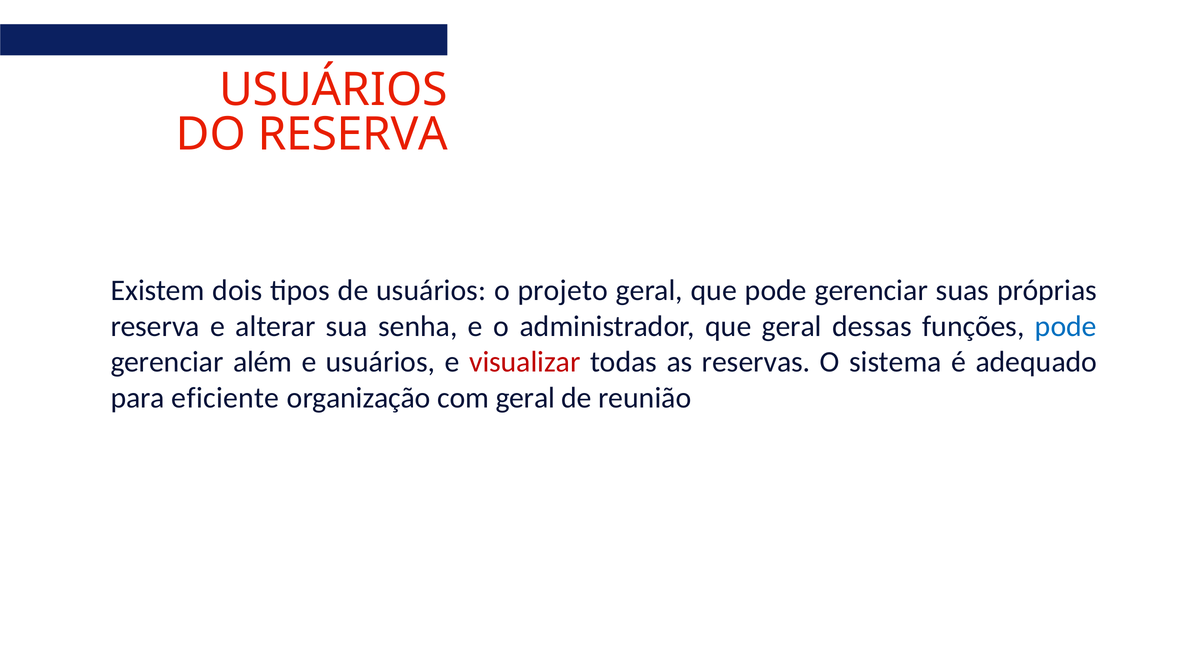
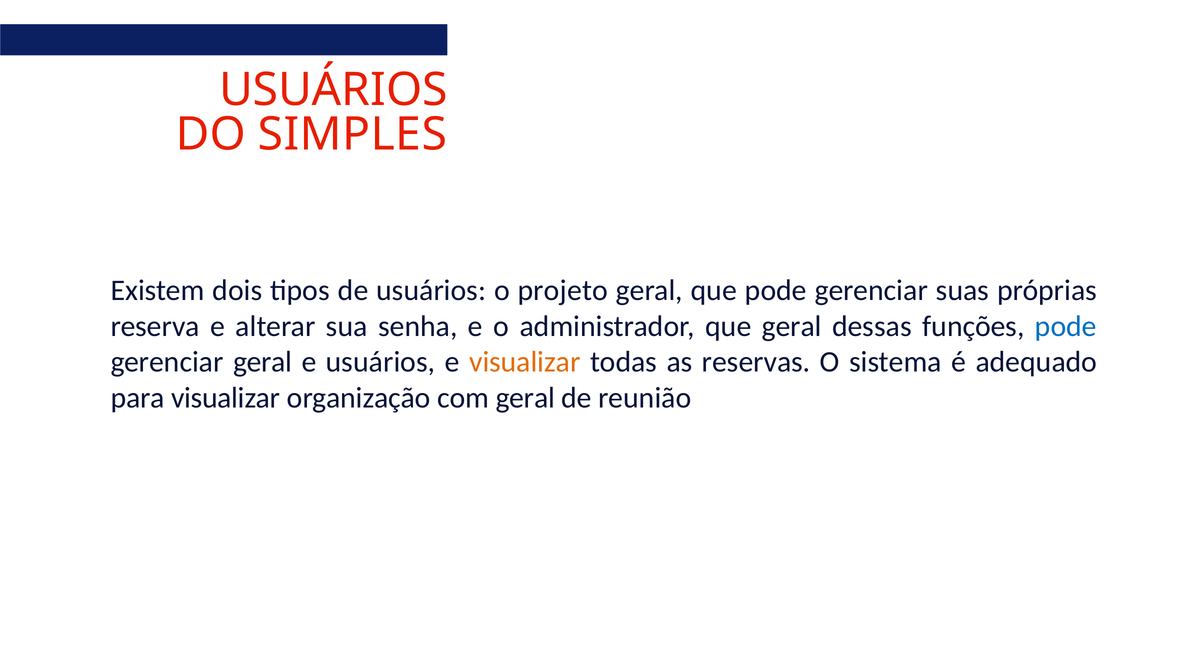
DO RESERVA: RESERVA -> SIMPLES (352, 134)
gerenciar além: além -> geral (263, 362)
visualizar colour: red -> orange (525, 362)
para eficiente: eficiente -> visualizar (226, 398)
